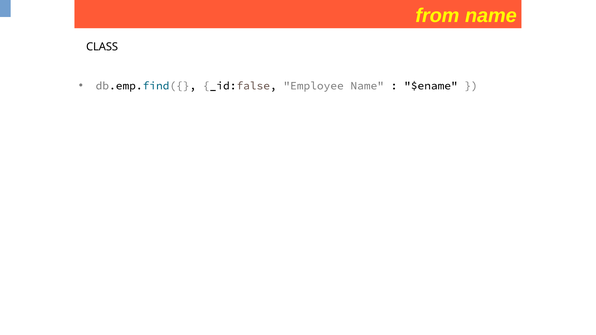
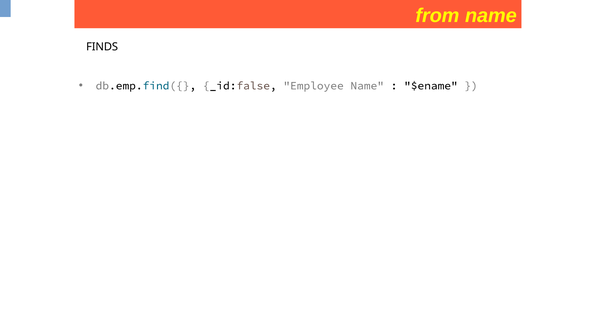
CLASS: CLASS -> FINDS (102, 47)
